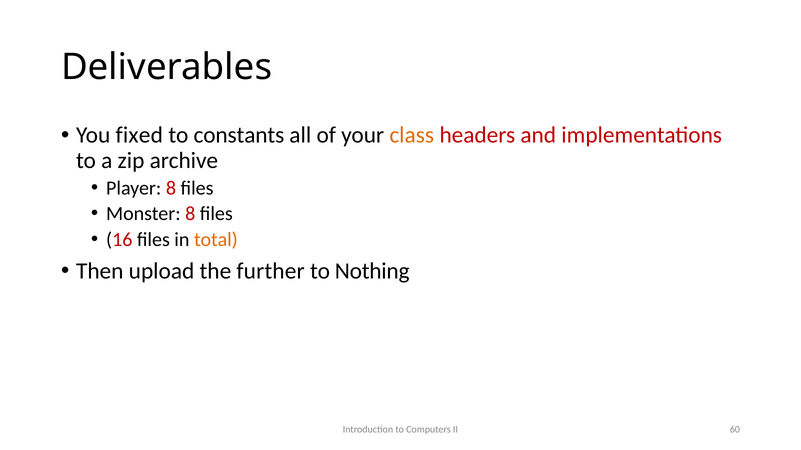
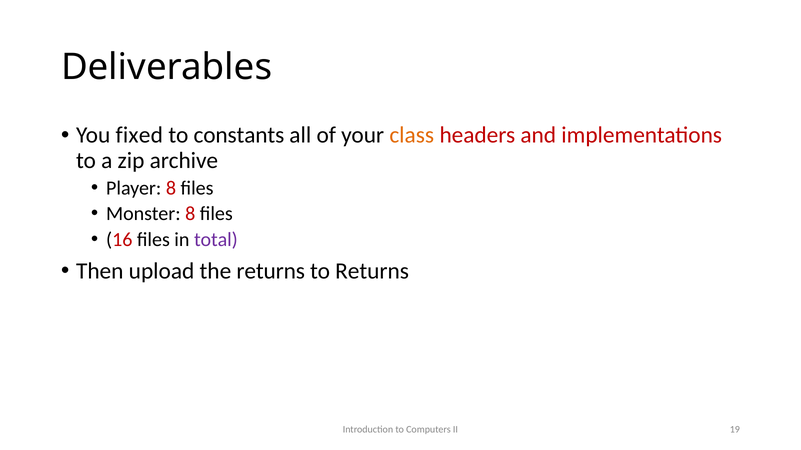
total colour: orange -> purple (216, 240)
the further: further -> returns (271, 271)
to Nothing: Nothing -> Returns (372, 271)
60: 60 -> 19 (735, 430)
